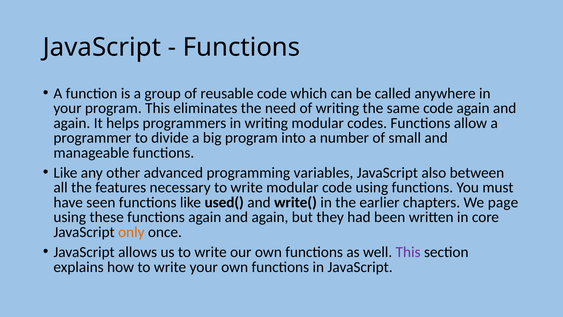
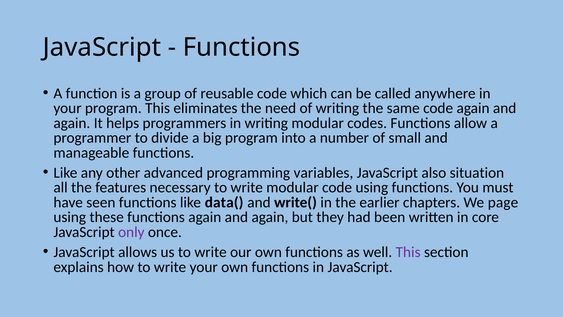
between: between -> situation (477, 173)
used(: used( -> data( (224, 202)
only colour: orange -> purple (131, 232)
